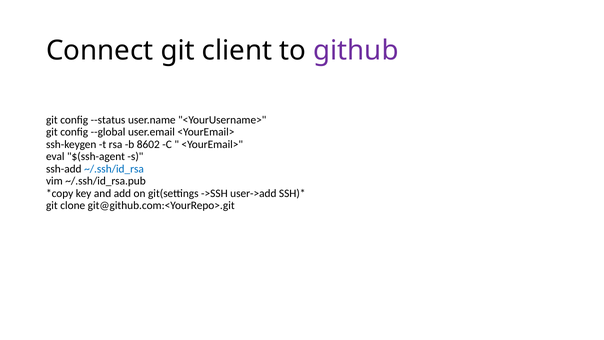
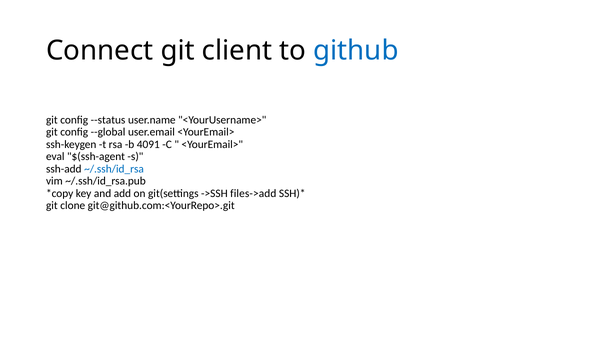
github colour: purple -> blue (356, 51)
8602: 8602 -> 4091 (148, 144)
user->add: user->add -> files->add (253, 193)
